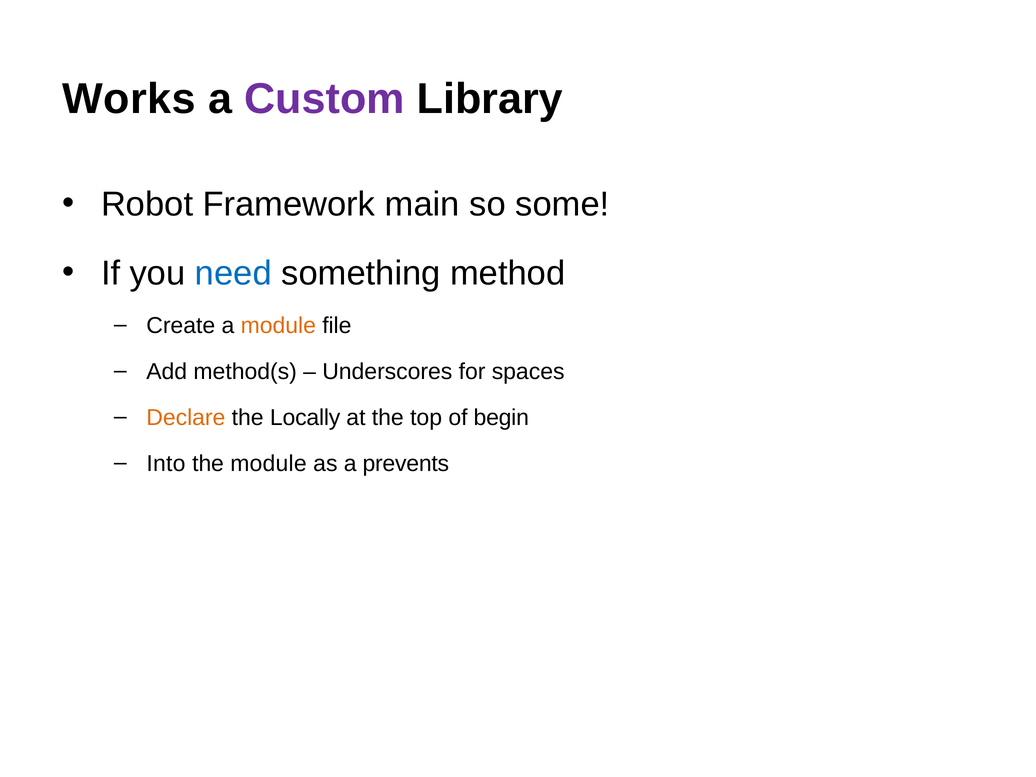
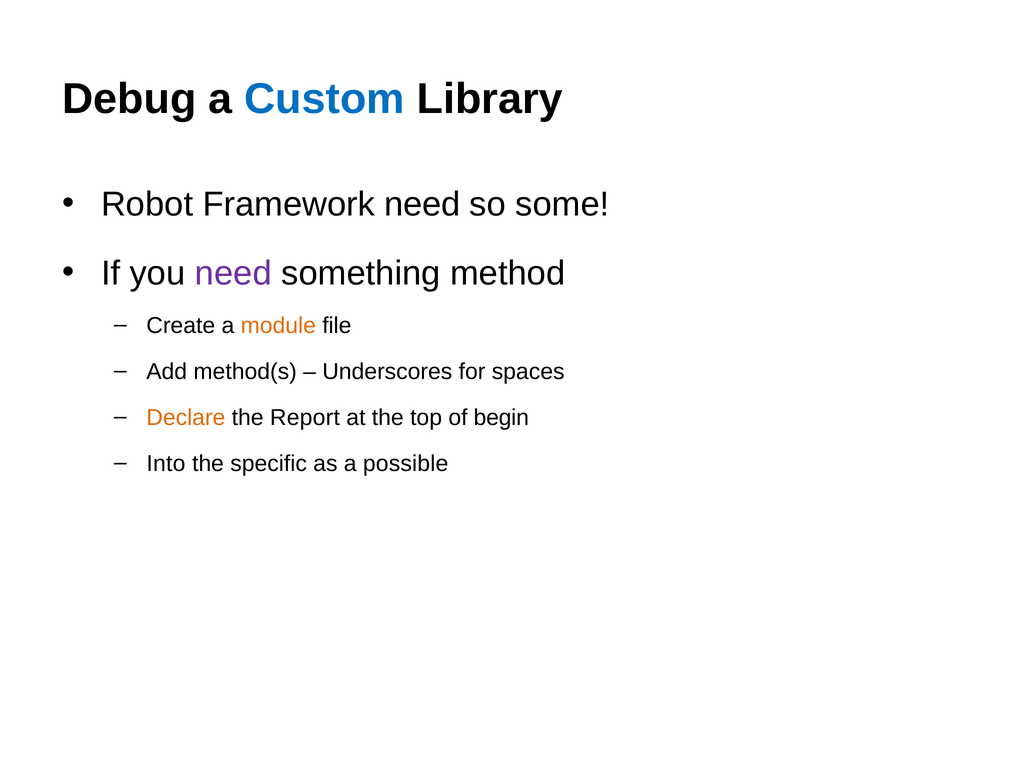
Works: Works -> Debug (129, 99)
Custom colour: purple -> blue (325, 99)
Framework main: main -> need (422, 204)
need colour: blue -> purple (233, 273)
Locally: Locally -> Report (305, 417)
the module: module -> specific (269, 463)
prevents: prevents -> possible (406, 463)
